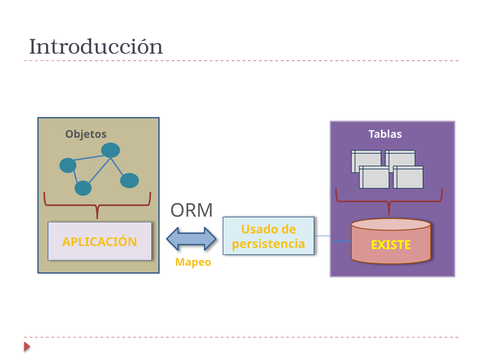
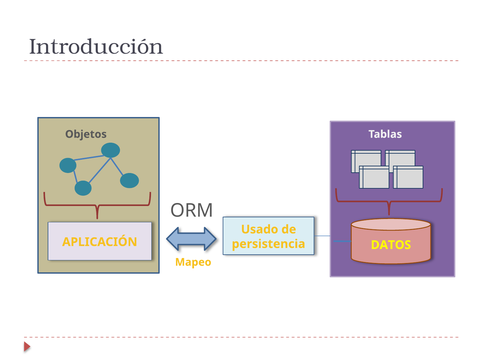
EXISTE: EXISTE -> DATOS (391, 245)
